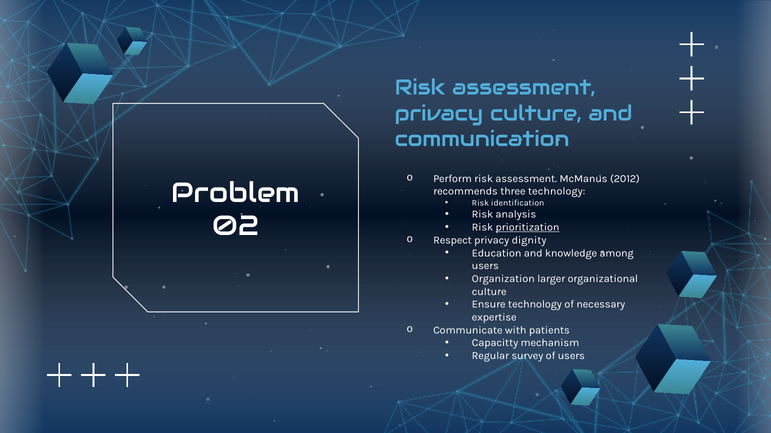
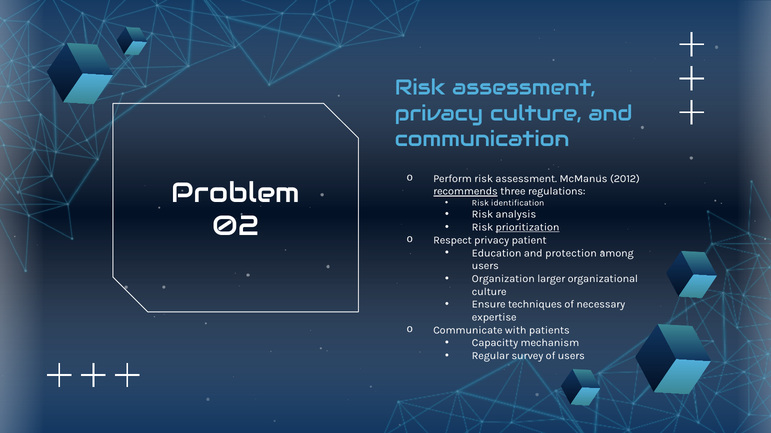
recommends underline: none -> present (466, 192)
three technology: technology -> regulations (557, 192)
dignity: dignity -> patient (529, 241)
knowledge: knowledge -> protection (571, 253)
Ensure technology: technology -> techniques (535, 305)
